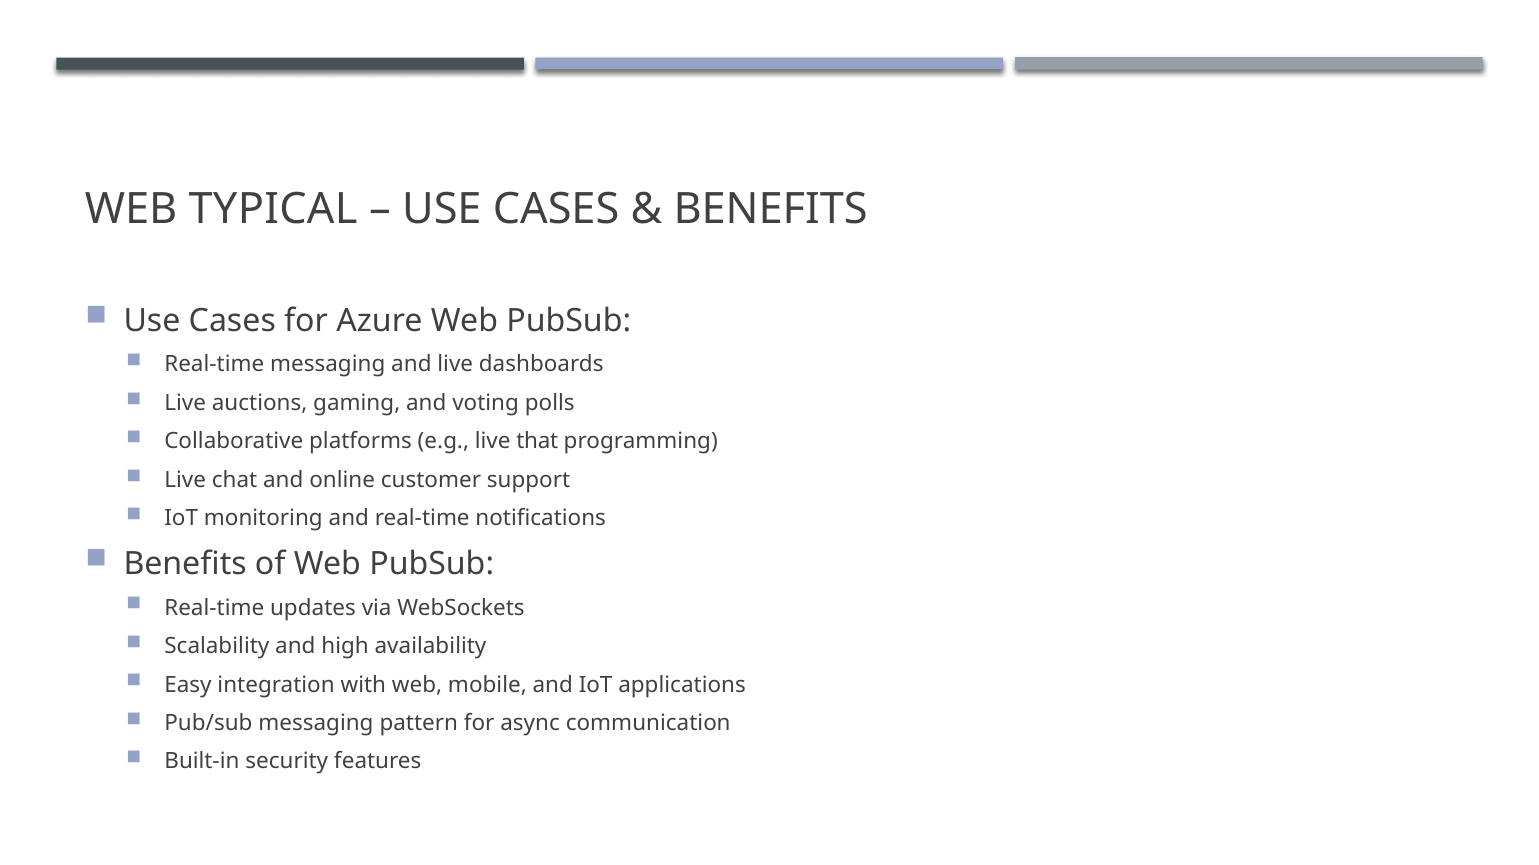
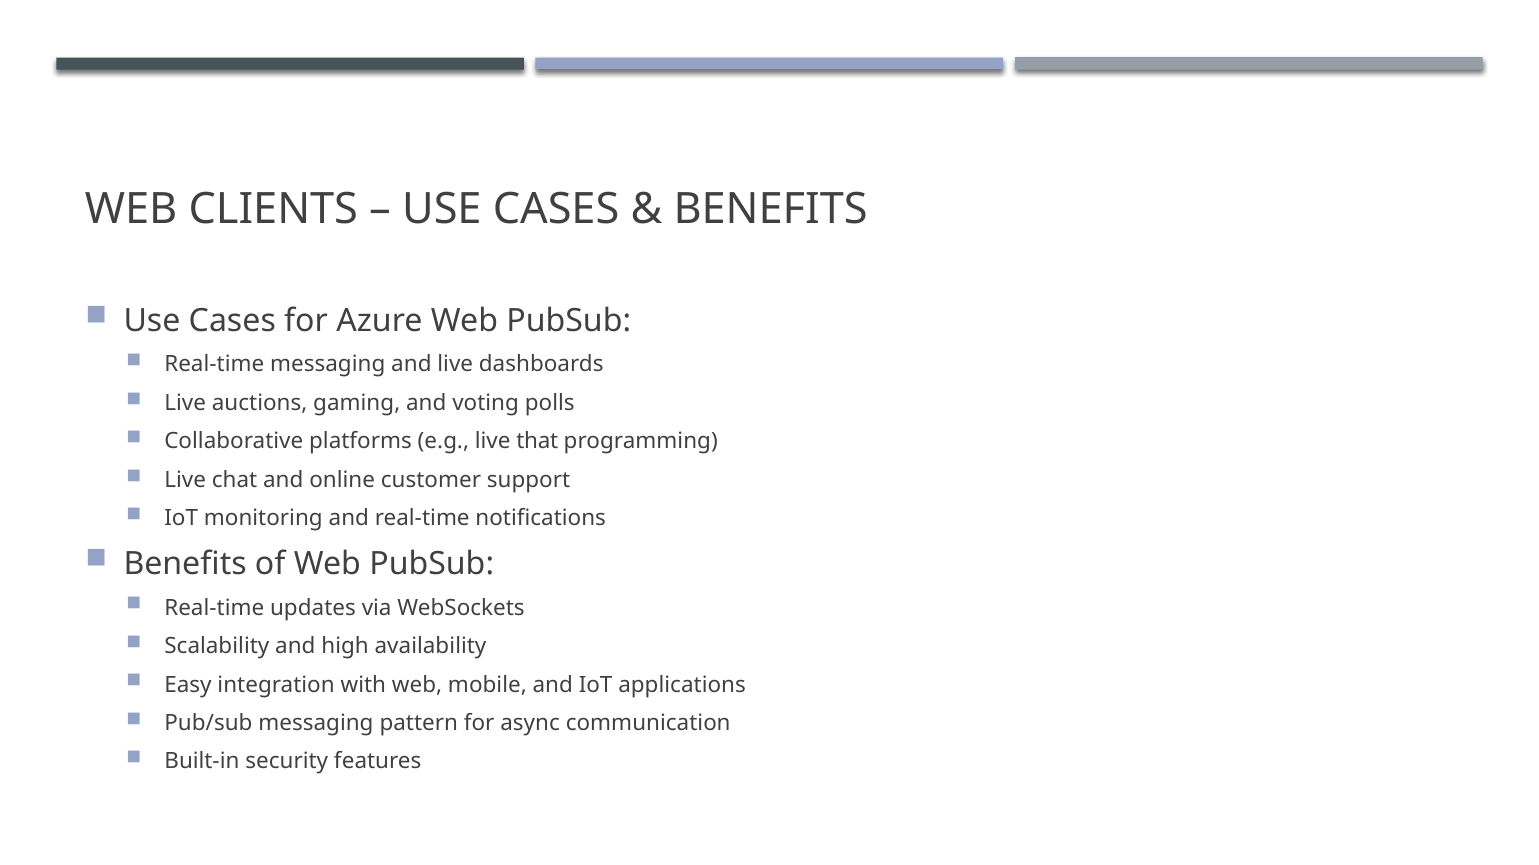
TYPICAL: TYPICAL -> CLIENTS (273, 209)
